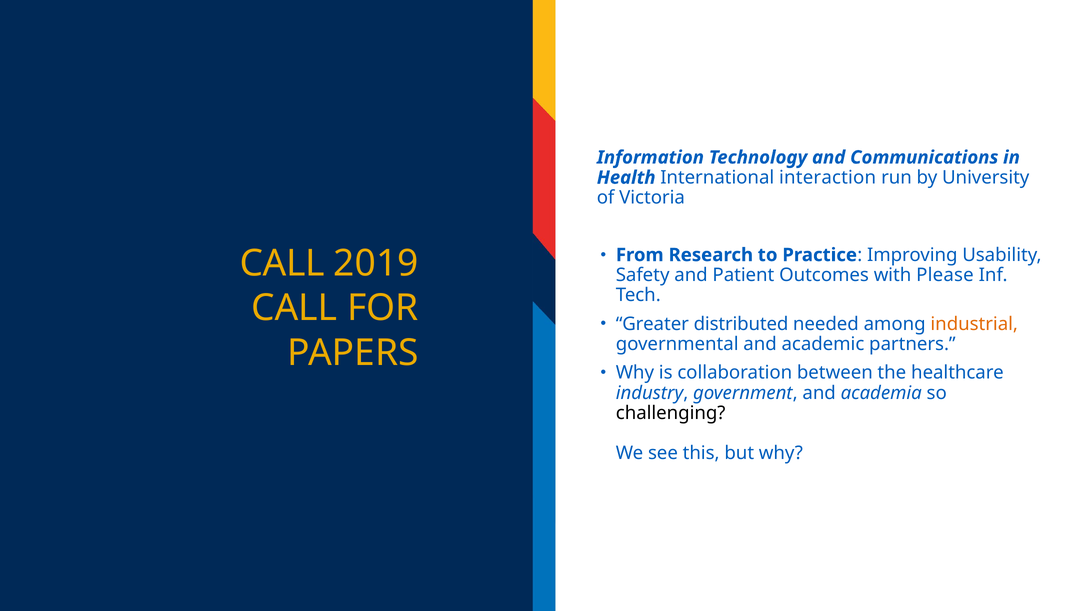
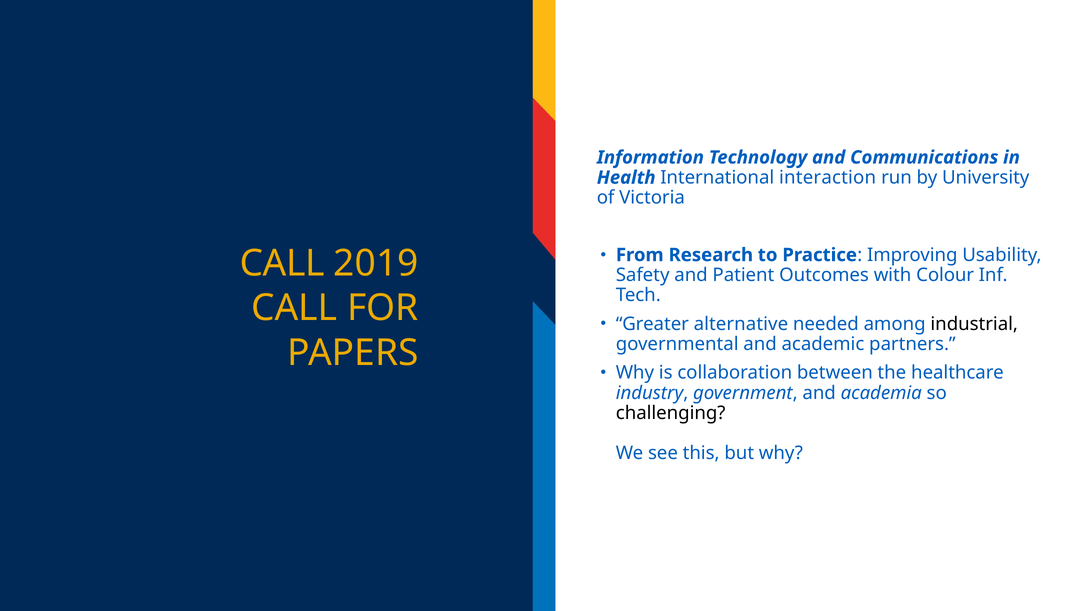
Please: Please -> Colour (945, 275)
distributed: distributed -> alternative (741, 324)
industrial colour: orange -> black (974, 324)
